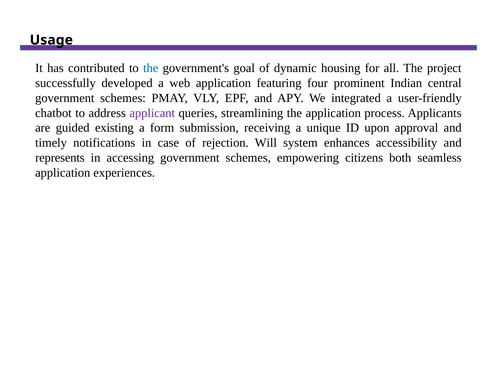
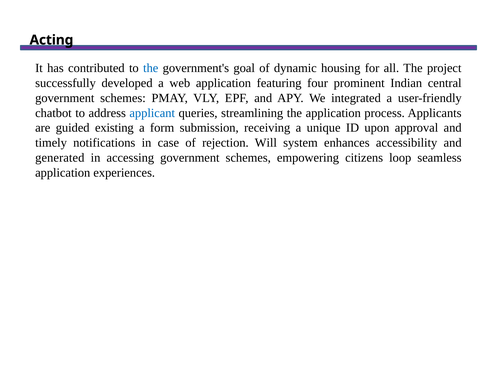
Usage: Usage -> Acting (51, 40)
applicant colour: purple -> blue (152, 113)
represents: represents -> generated (60, 158)
both: both -> loop (400, 158)
